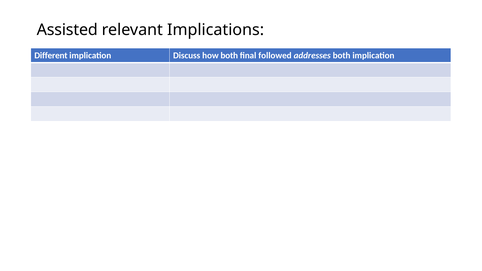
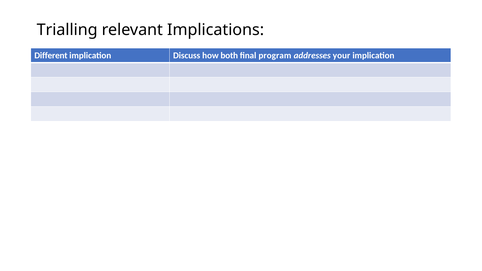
Assisted: Assisted -> Trialling (67, 30)
followed: followed -> program (275, 55)
addresses both: both -> your (342, 55)
